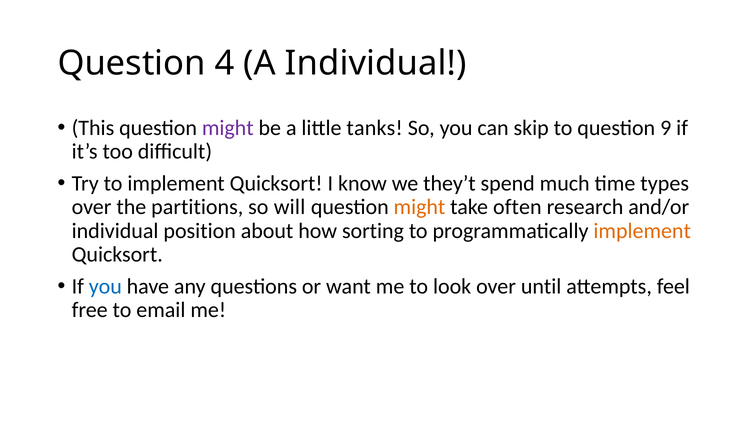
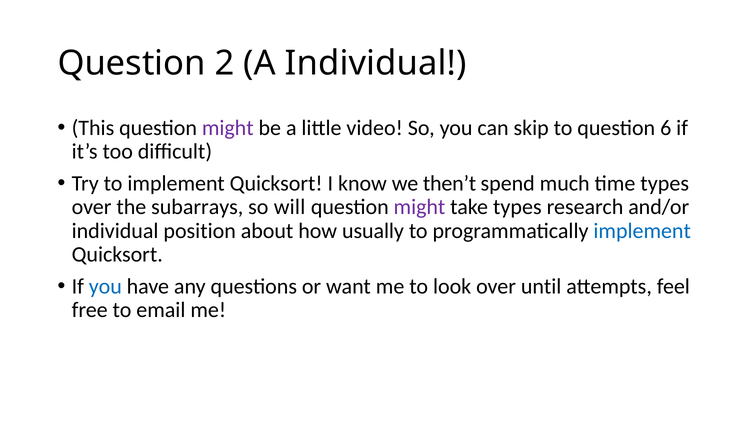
4: 4 -> 2 (225, 63)
tanks: tanks -> video (375, 128)
9: 9 -> 6 (666, 128)
they’t: they’t -> then’t (450, 183)
partitions: partitions -> subarrays (197, 207)
might colour: orange -> purple (419, 207)
take often: often -> types (517, 207)
sorting: sorting -> usually (373, 231)
implement colour: orange -> blue (642, 231)
